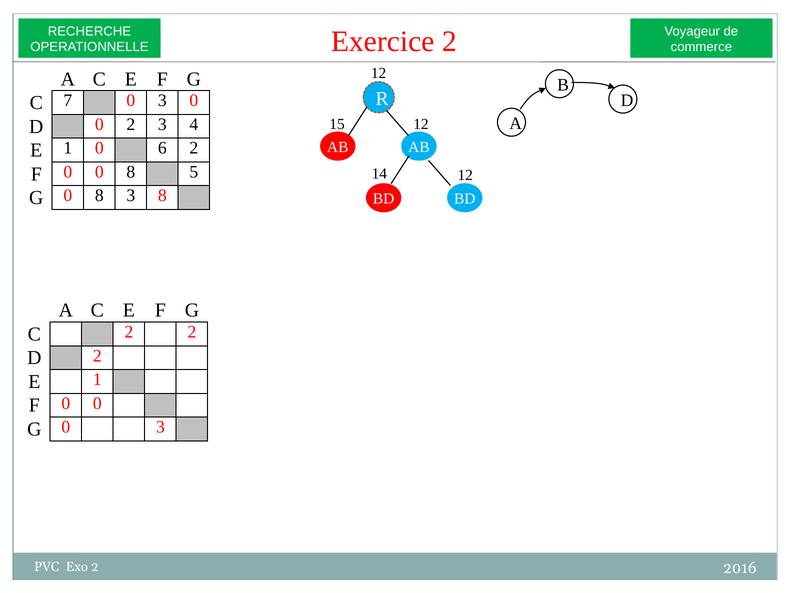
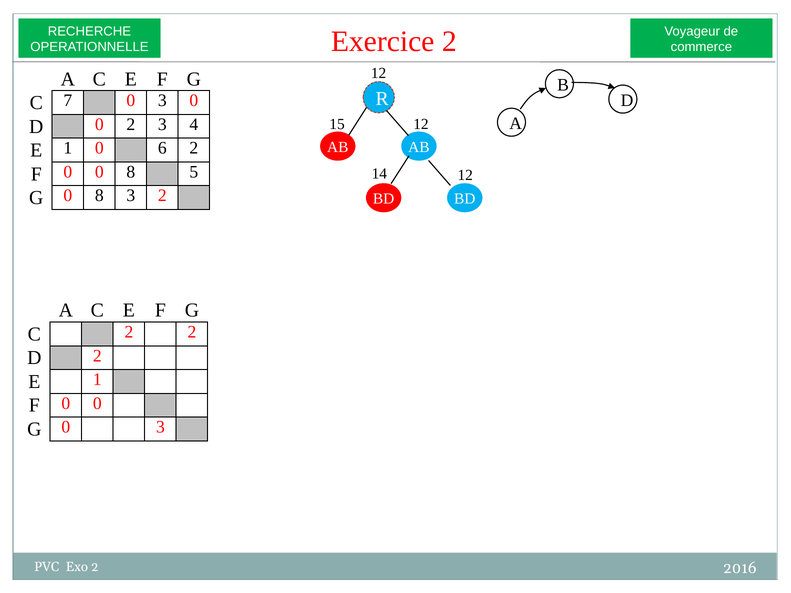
3 8: 8 -> 2 (162, 196)
